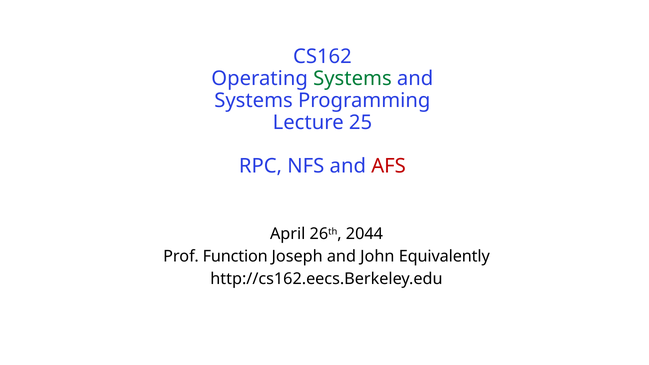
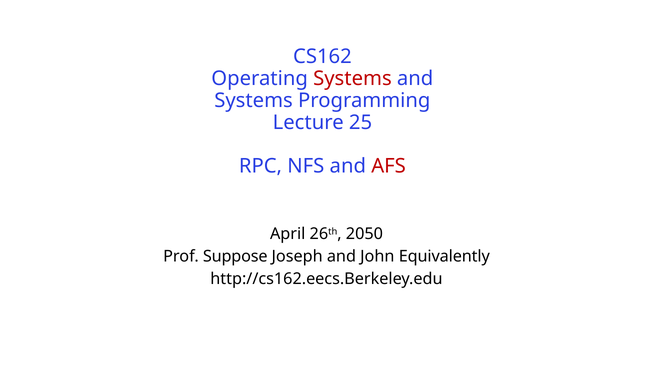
Systems colour: green -> red (352, 79)
2044: 2044 -> 2050 (364, 234)
Function: Function -> Suppose (235, 257)
